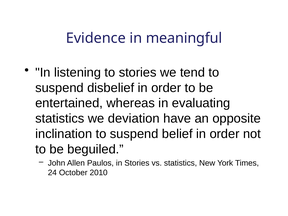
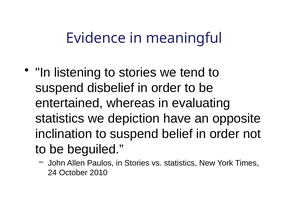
deviation: deviation -> depiction (134, 119)
